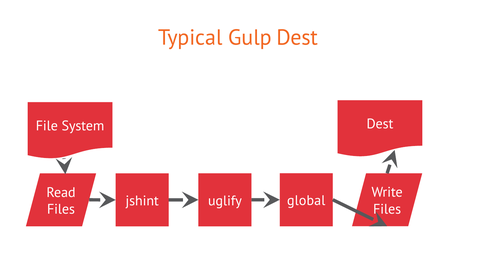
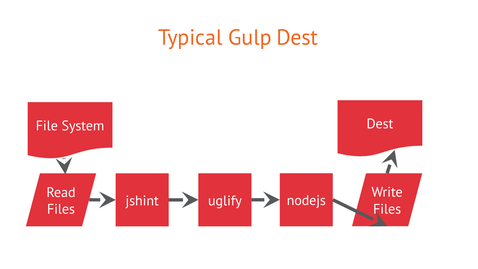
global: global -> nodejs (306, 201)
